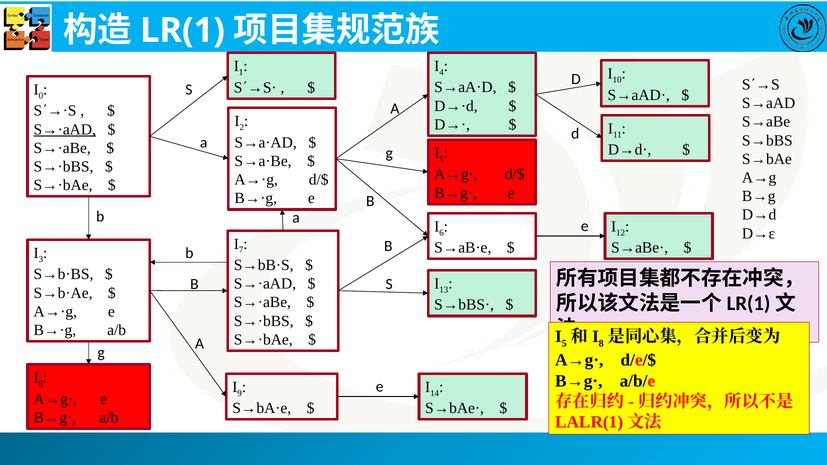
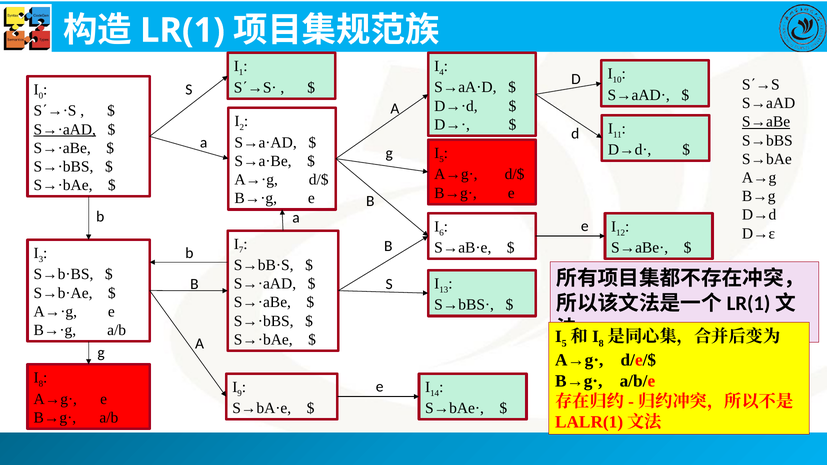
S→aBe underline: none -> present (766, 122)
